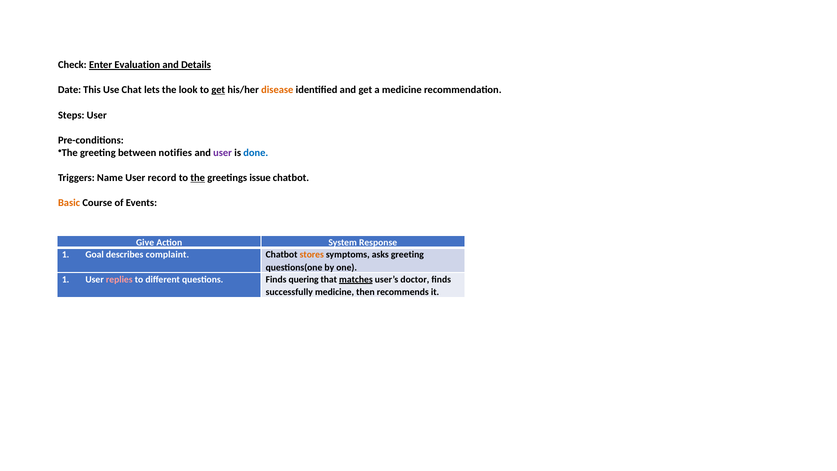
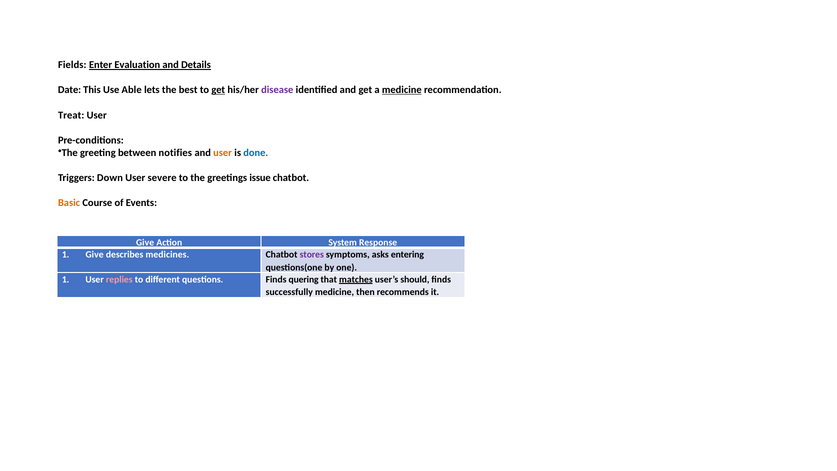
Check: Check -> Fields (72, 65)
Chat: Chat -> Able (132, 90)
look: look -> best (188, 90)
disease colour: orange -> purple (277, 90)
medicine underline: none -> present (402, 90)
Steps: Steps -> Treat (71, 115)
user colour: purple -> orange (223, 153)
Name: Name -> Down (110, 178)
record: record -> severe (162, 178)
the underline: present -> none (198, 178)
Goal: Goal -> Give (95, 255)
complaint: complaint -> medicines (167, 255)
stores colour: orange -> purple (312, 255)
asks greeting: greeting -> entering (407, 255)
doctor: doctor -> should (415, 279)
